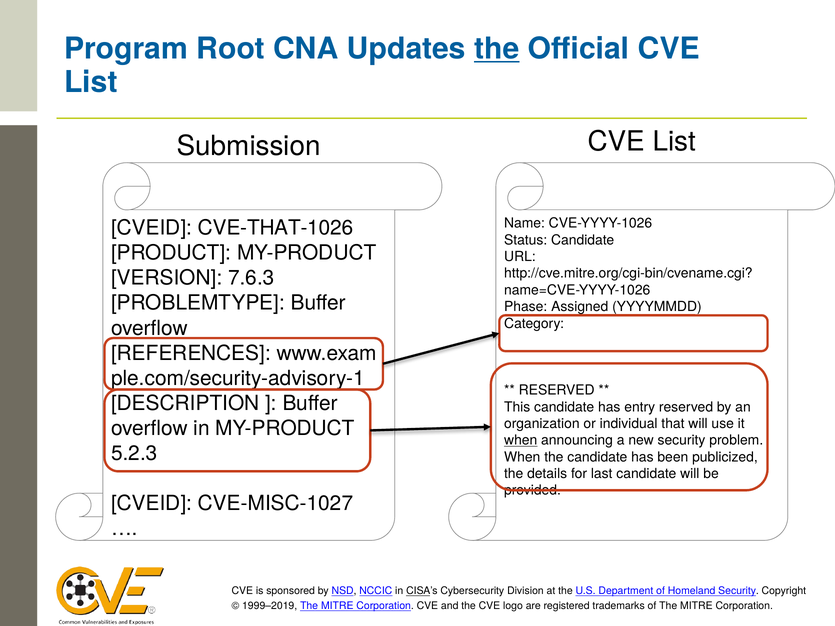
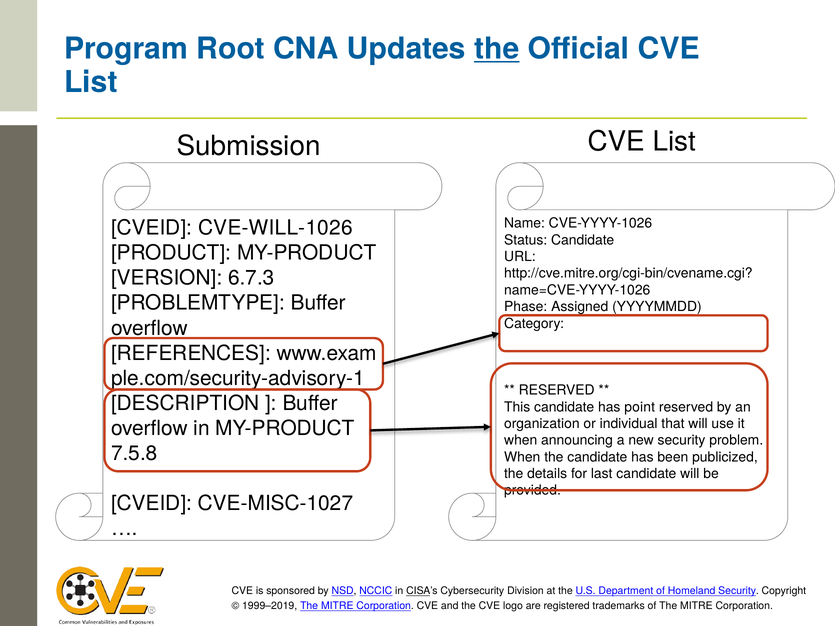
CVE-THAT-1026: CVE-THAT-1026 -> CVE-WILL-1026 (275, 228)
7.6.3: 7.6.3 -> 6.7.3 (251, 278)
entry: entry -> point (640, 407)
when underline: present -> none (521, 440)
5.2.3: 5.2.3 -> 7.5.8 (134, 454)
